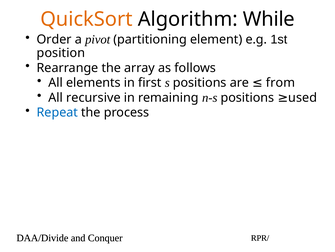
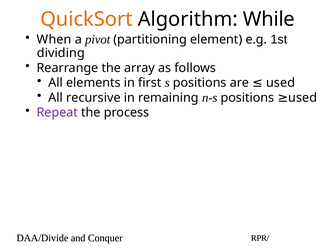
Order: Order -> When (54, 39)
position: position -> dividing (61, 53)
are from: from -> used (281, 83)
Repeat colour: blue -> purple (57, 112)
